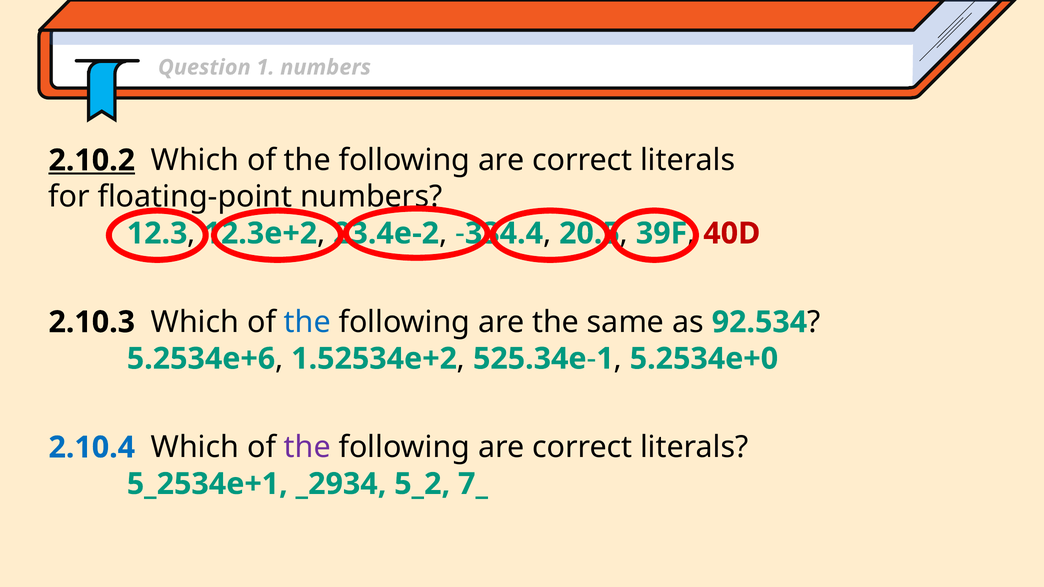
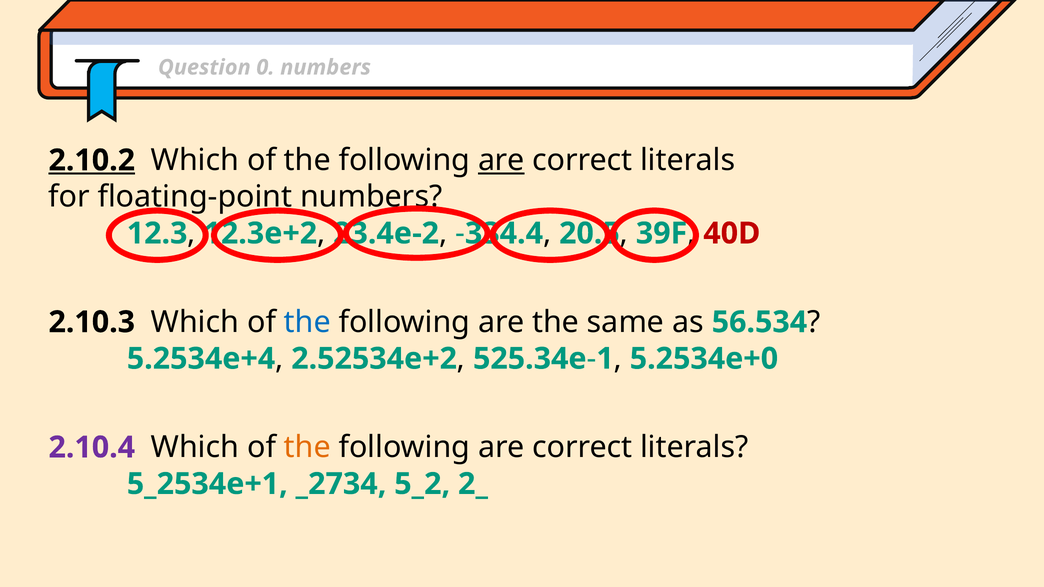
Question 1: 1 -> 0 (265, 67)
are underline: none -> present (501, 160)
92.534: 92.534 -> 56.534 (759, 322)
5.2534e+6: 5.2534e+6 -> 5.2534e+4 (201, 359)
1.52534e+2: 1.52534e+2 -> 2.52534e+2 (374, 359)
2.10.4 colour: blue -> purple (92, 448)
the colour: purple -> orange (307, 448)
_2934: _2934 -> _2734 (341, 484)
7_: 7_ -> 2_ (473, 484)
